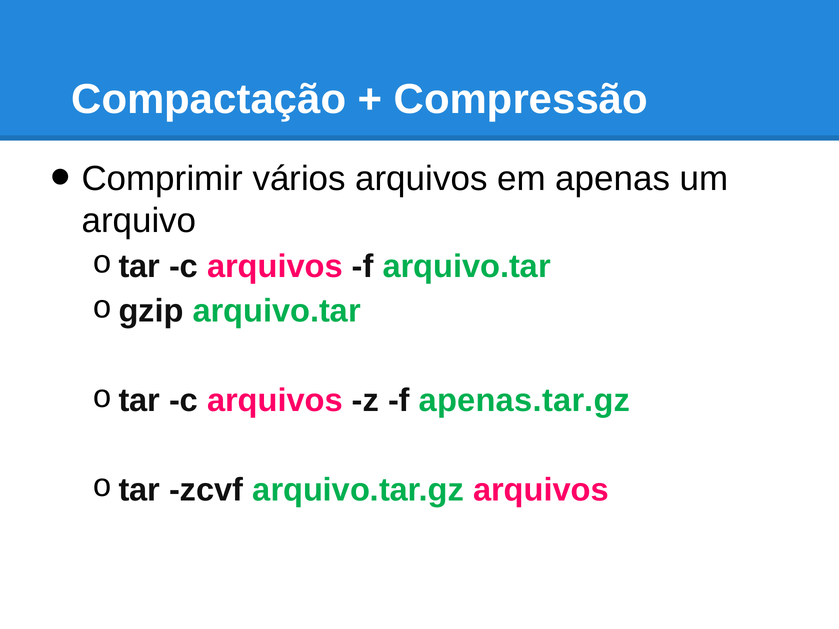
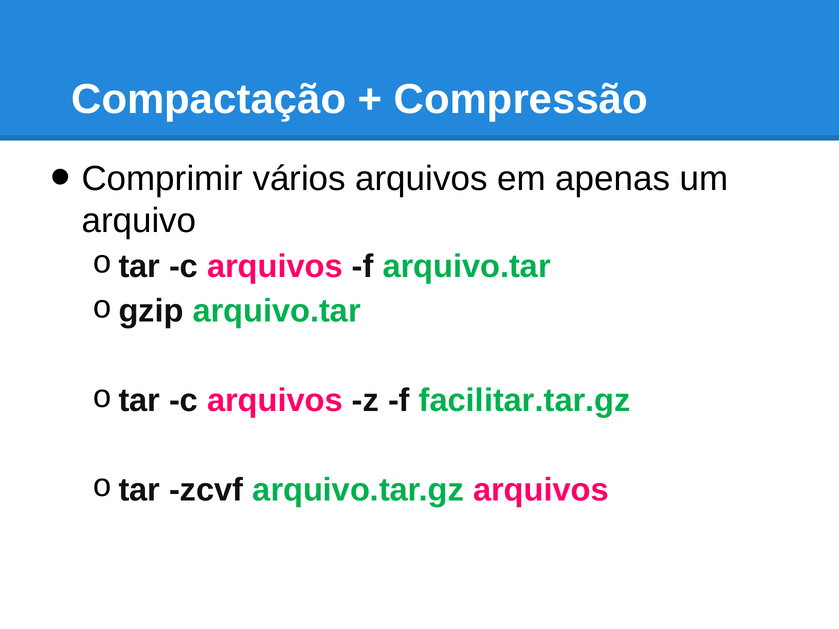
apenas.tar.gz: apenas.tar.gz -> facilitar.tar.gz (525, 401)
